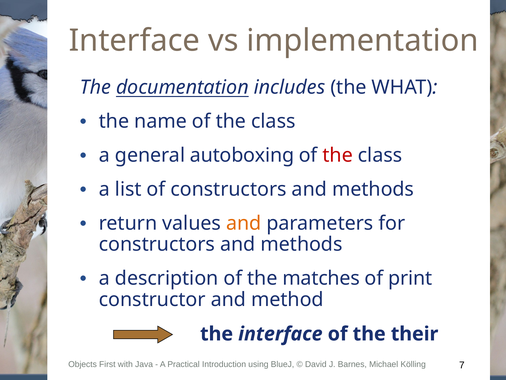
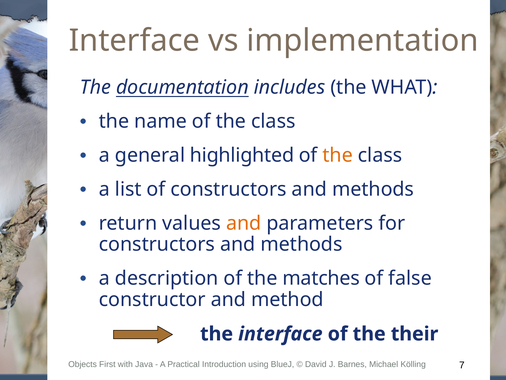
autoboxing: autoboxing -> highlighted (242, 155)
the colour: red -> orange (338, 155)
print: print -> false (410, 278)
